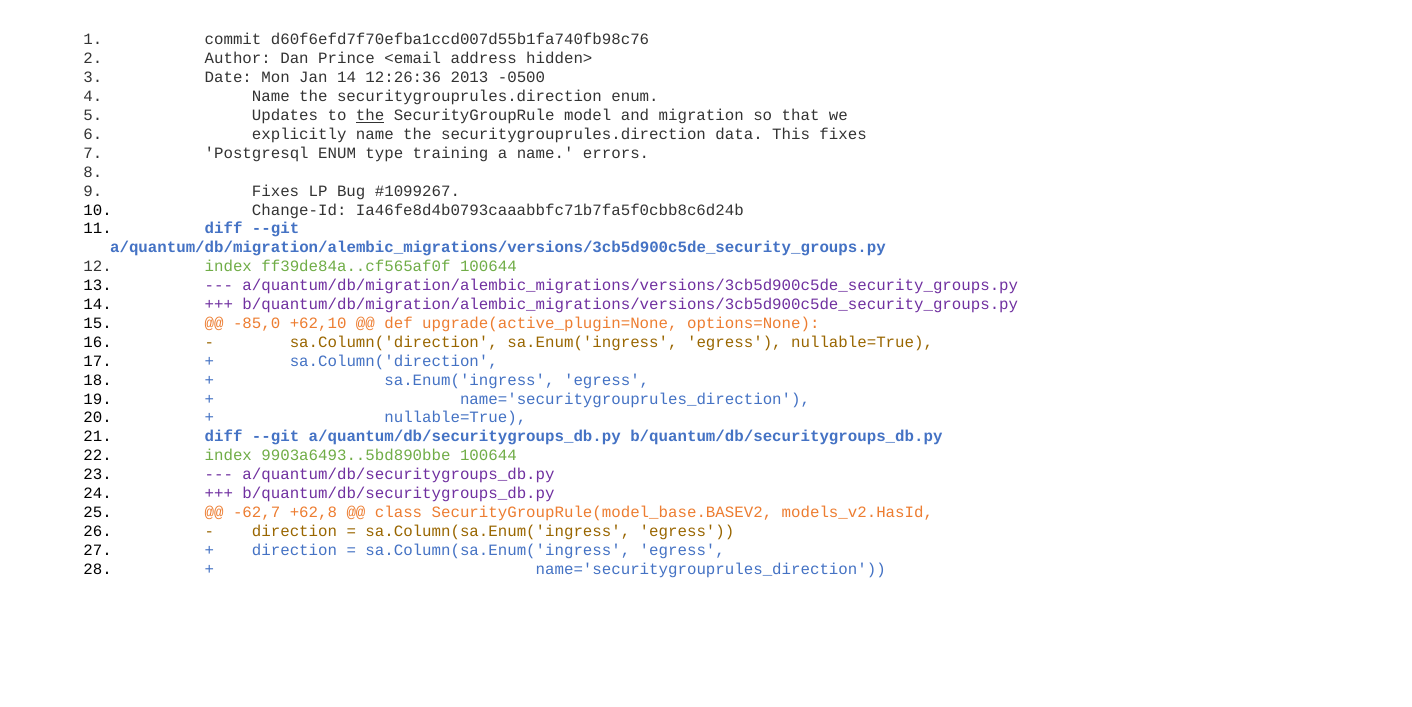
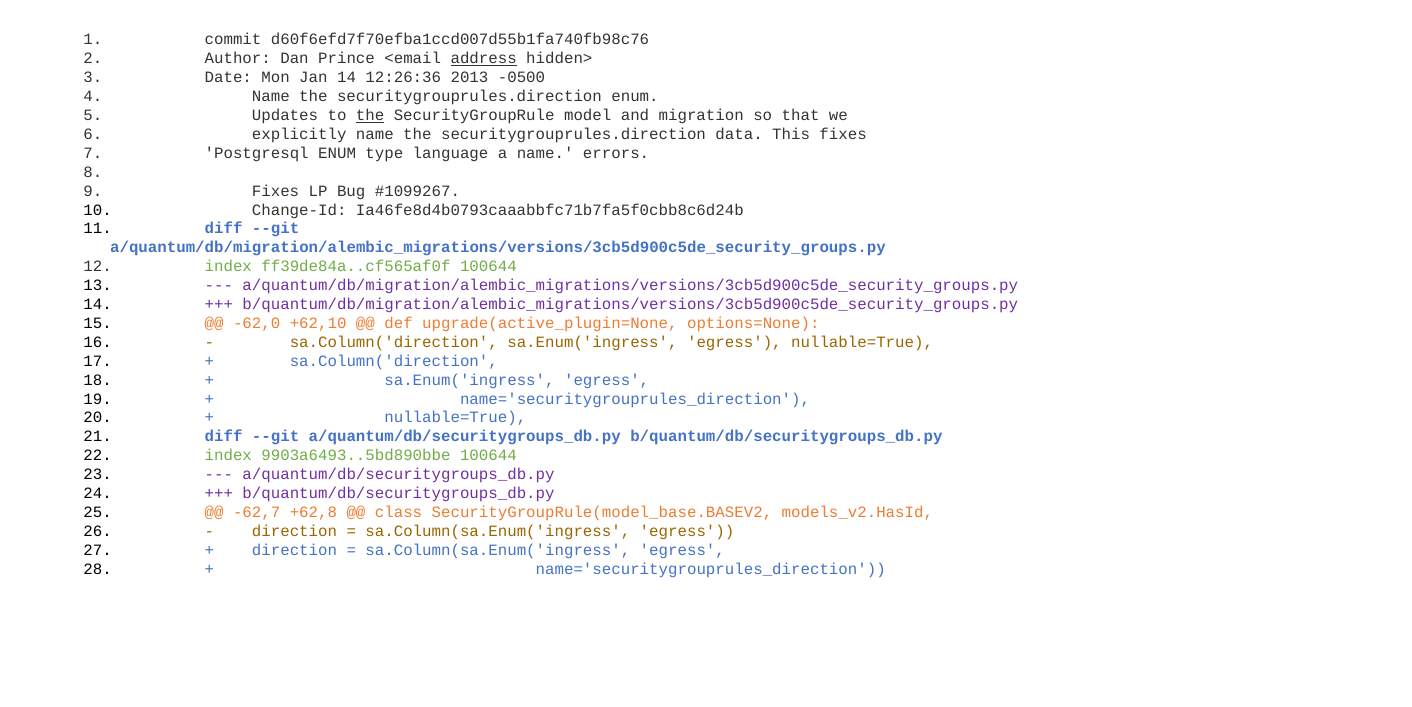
address underline: none -> present (484, 59)
training: training -> language (451, 153)
-85,0: -85,0 -> -62,0 (257, 323)
